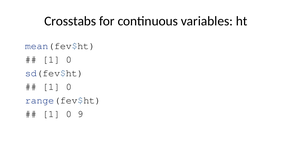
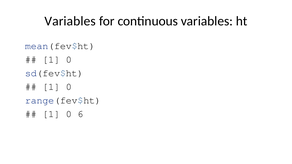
Crosstabs: Crosstabs -> Variables (70, 21)
9: 9 -> 6 (81, 114)
